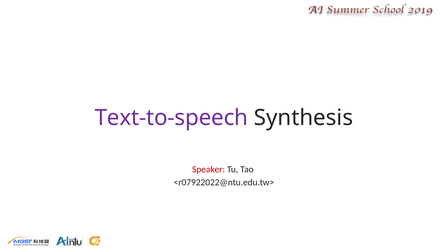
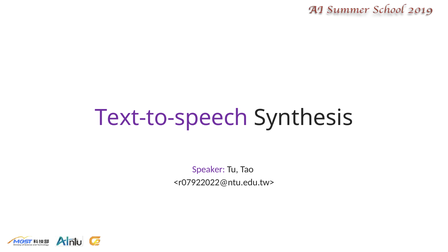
Speaker colour: red -> purple (209, 170)
